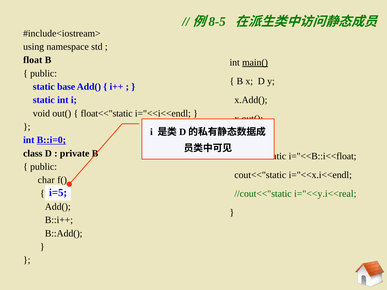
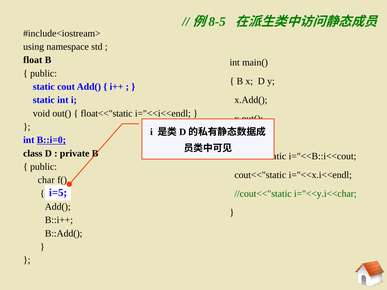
main( underline: present -> none (255, 62)
base: base -> cout (66, 87)
i="<<B::i<<float: i="<<B::i<<float -> i="<<B::i<<cout (322, 156)
i="<<y.i<<real: i="<<y.i<<real -> i="<<y.i<<char (325, 194)
